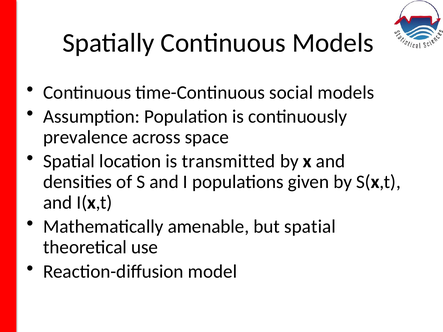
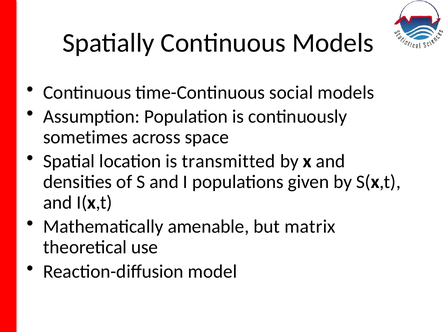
prevalence: prevalence -> sometimes (86, 137)
but spatial: spatial -> matrix (310, 227)
